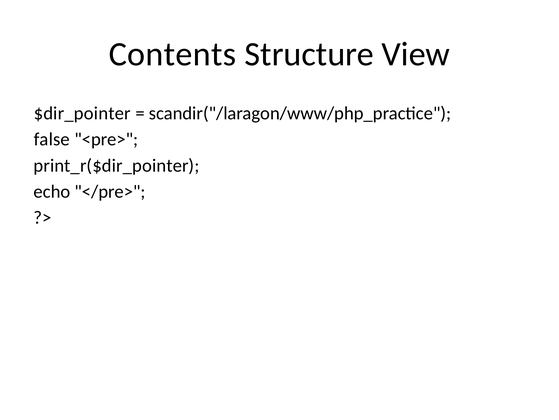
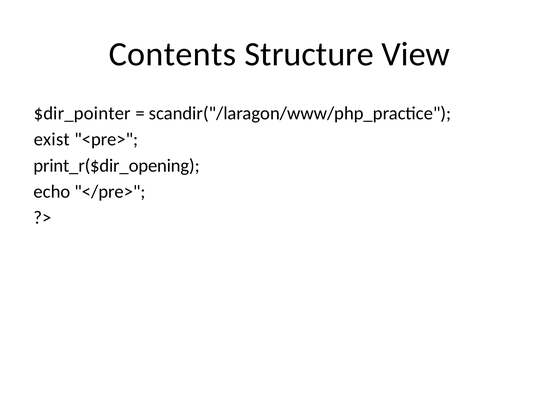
false: false -> exist (52, 139)
print_r($dir_pointer: print_r($dir_pointer -> print_r($dir_opening (117, 165)
